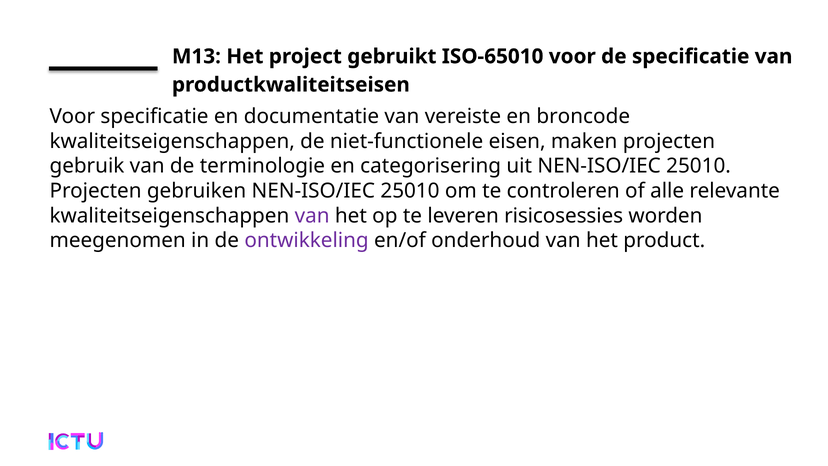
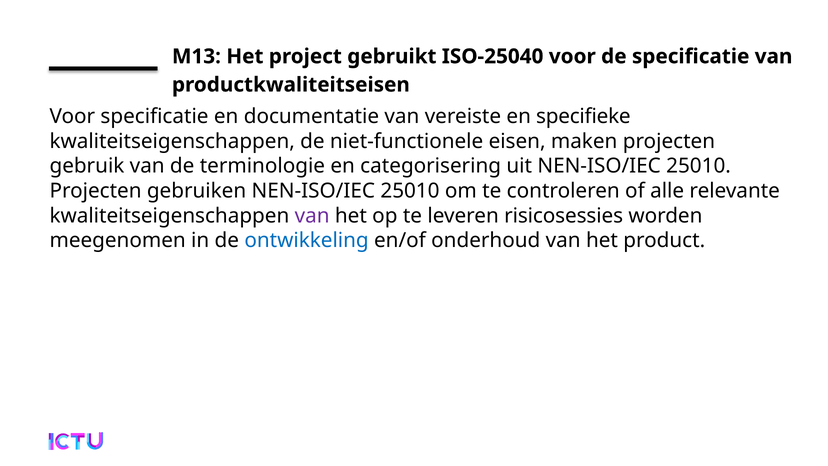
ISO-65010: ISO-65010 -> ISO-25040 (493, 56)
broncode: broncode -> specifieke (583, 116)
ontwikkeling colour: purple -> blue (307, 240)
